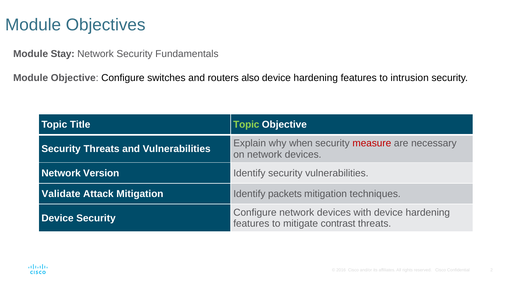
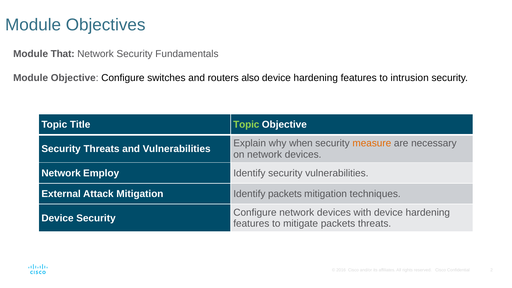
Stay: Stay -> That (63, 54)
measure colour: red -> orange (372, 143)
Version: Version -> Employ (101, 173)
Validate: Validate -> External (61, 194)
mitigate contrast: contrast -> packets (338, 224)
